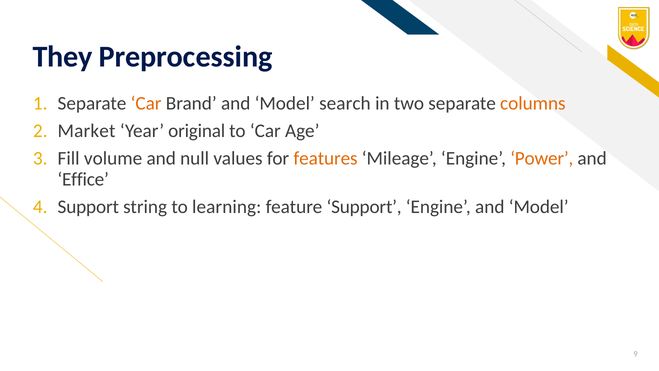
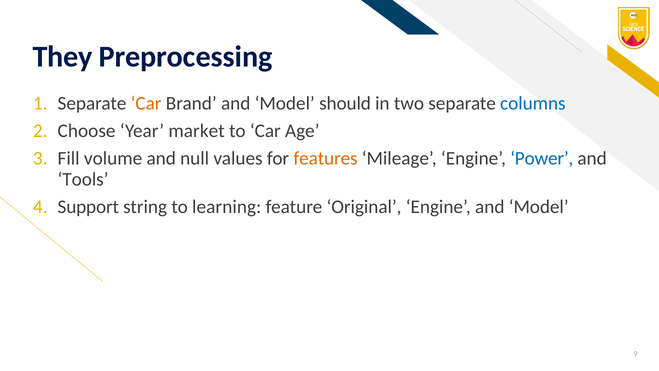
search: search -> should (345, 103)
columns colour: orange -> blue (533, 103)
Market: Market -> Choose (87, 131)
original: original -> market (197, 131)
Power colour: orange -> blue (542, 158)
Effice: Effice -> Tools (83, 179)
feature Support: Support -> Original (364, 207)
